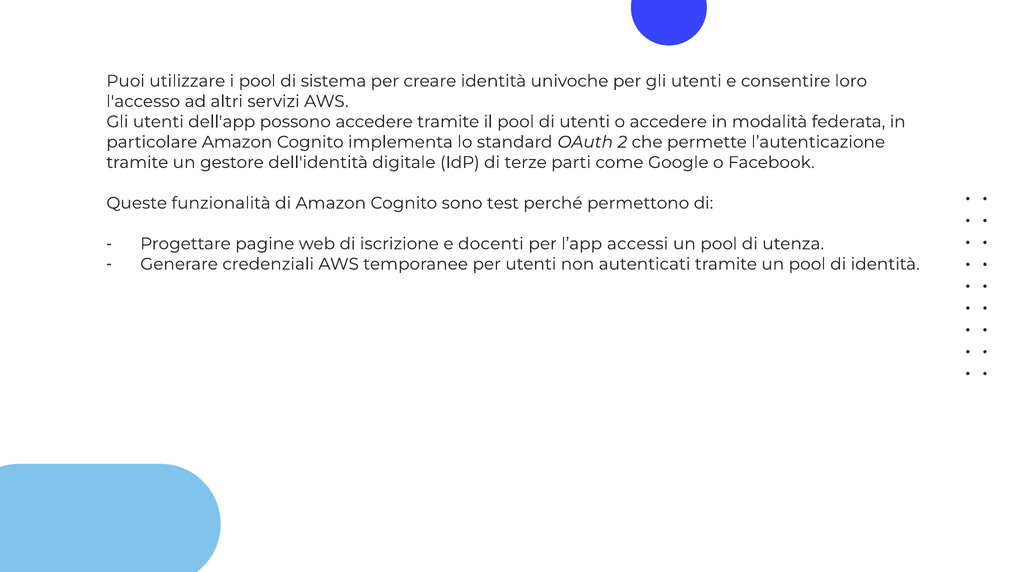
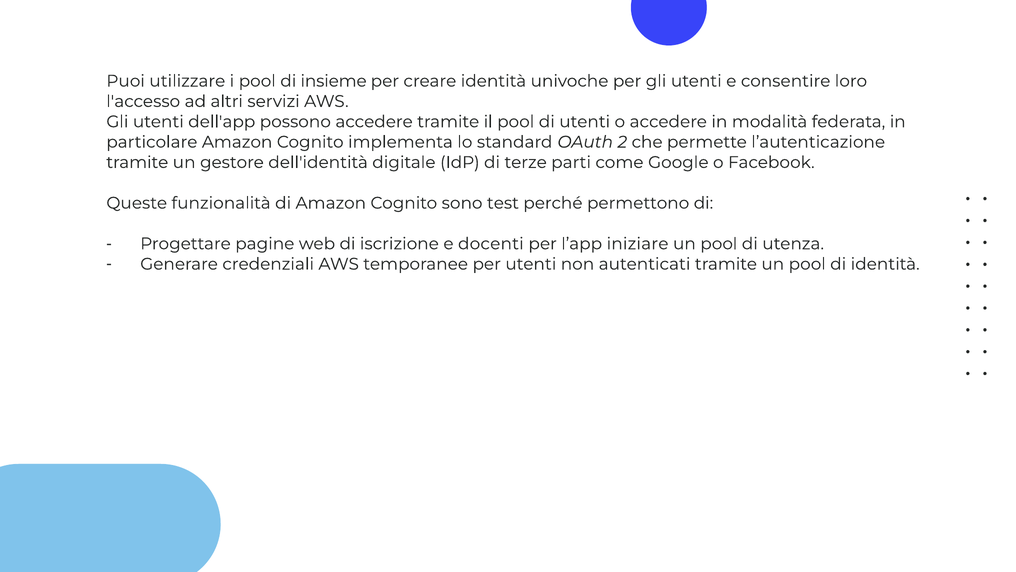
sistema: sistema -> insieme (334, 81)
accessi: accessi -> iniziare (638, 244)
